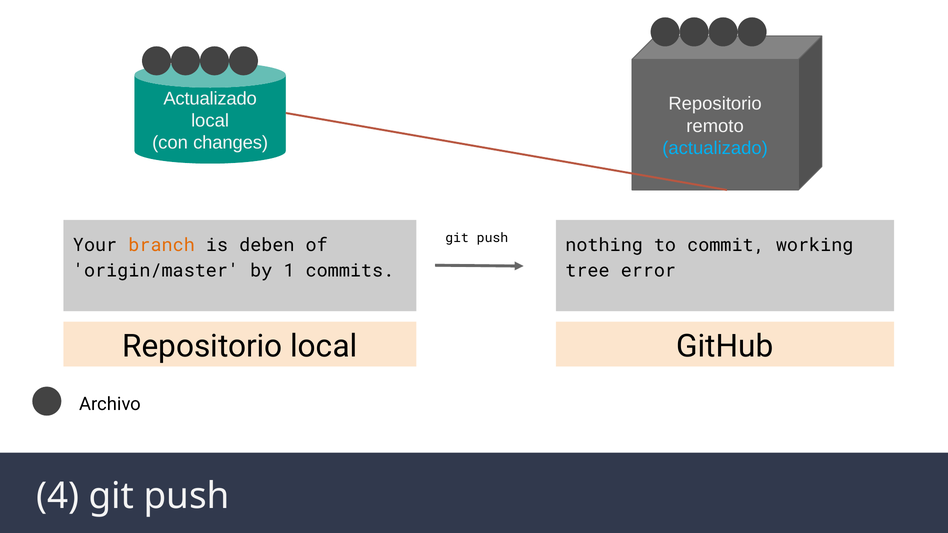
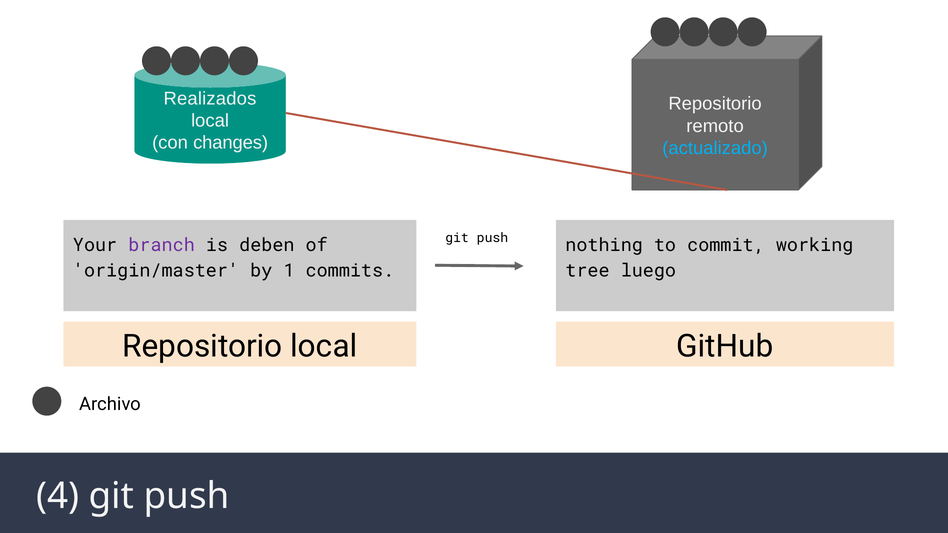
Actualizado: Actualizado -> Realizados (210, 98)
branch colour: orange -> purple (162, 245)
error: error -> luego (648, 271)
